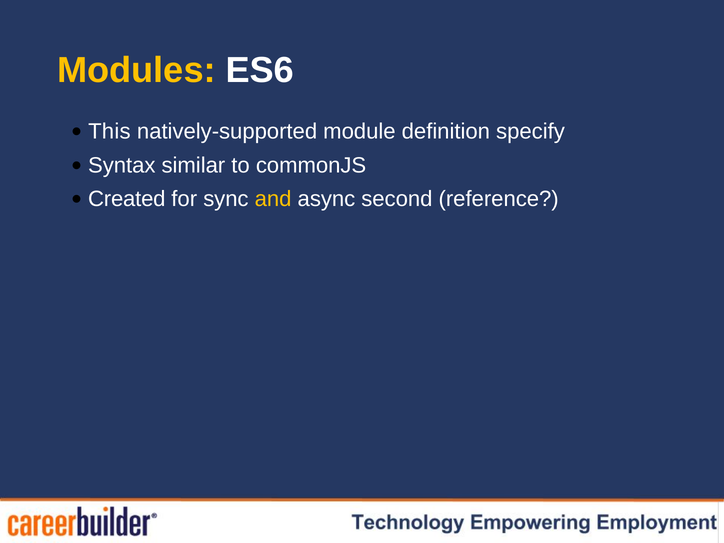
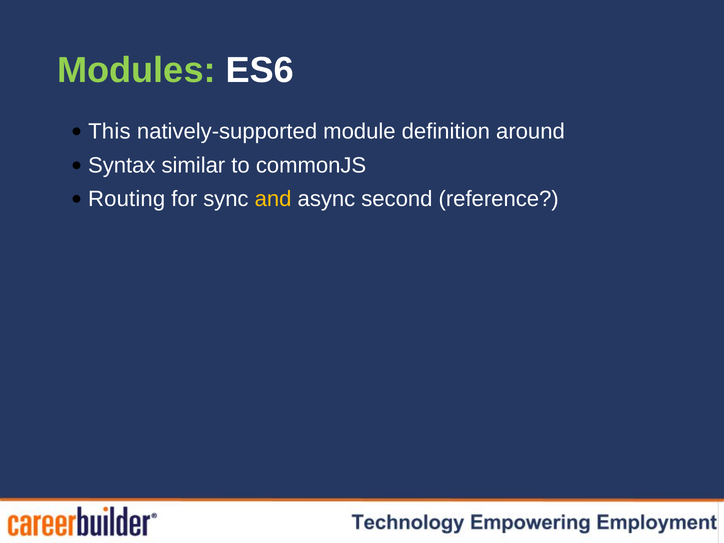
Modules colour: yellow -> light green (136, 70)
specify: specify -> around (530, 131)
Created: Created -> Routing (127, 199)
